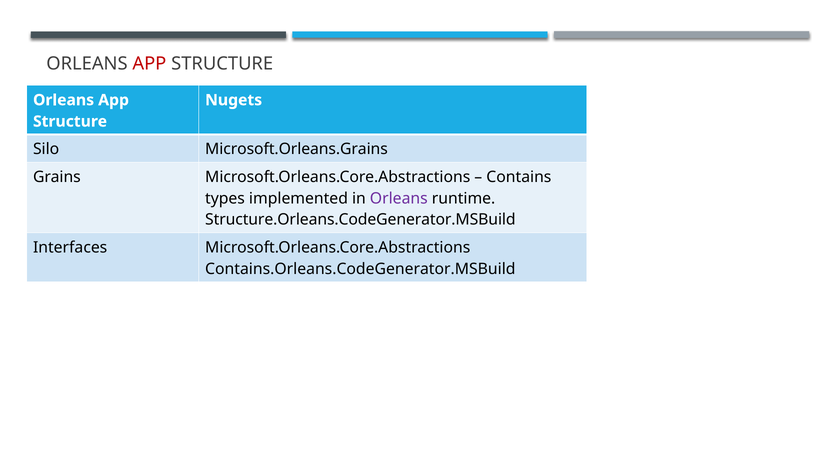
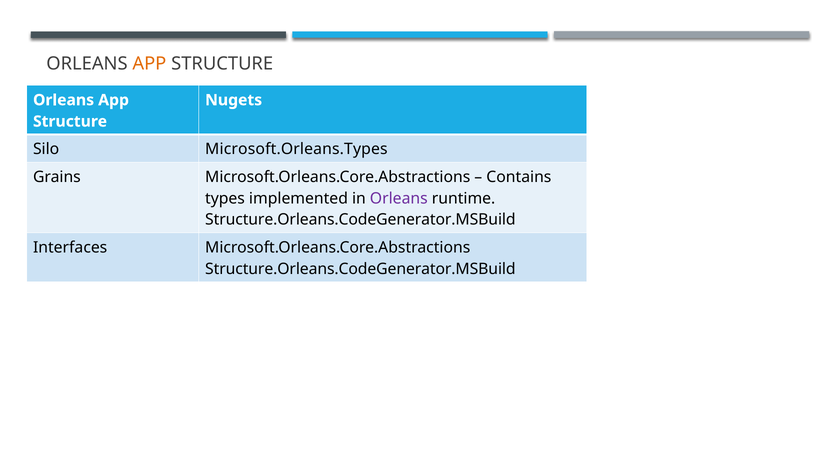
APP colour: red -> orange (149, 64)
Microsoft.Orleans.Grains: Microsoft.Orleans.Grains -> Microsoft.Orleans.Types (296, 149)
Contains.Orleans.CodeGenerator.MSBuild: Contains.Orleans.CodeGenerator.MSBuild -> Structure.Orleans.CodeGenerator.MSBuild (360, 269)
